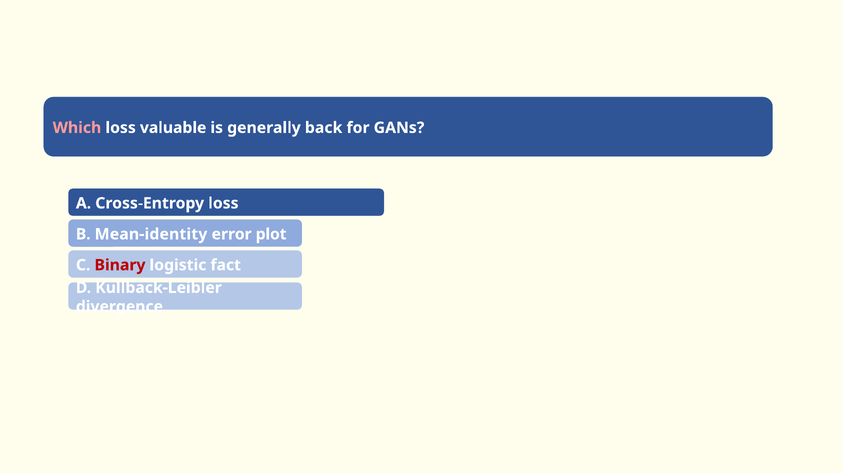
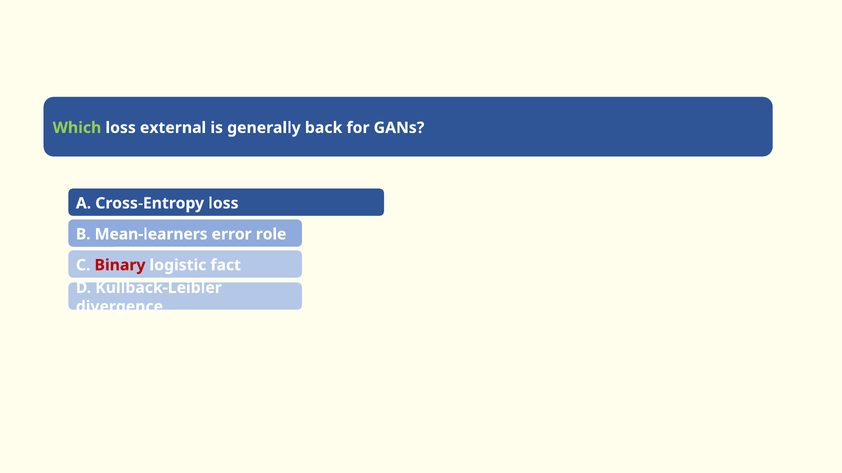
Which colour: pink -> light green (77, 128)
valuable: valuable -> external (173, 128)
Mean-identity: Mean-identity -> Mean-learners (151, 234)
plot: plot -> role (271, 234)
